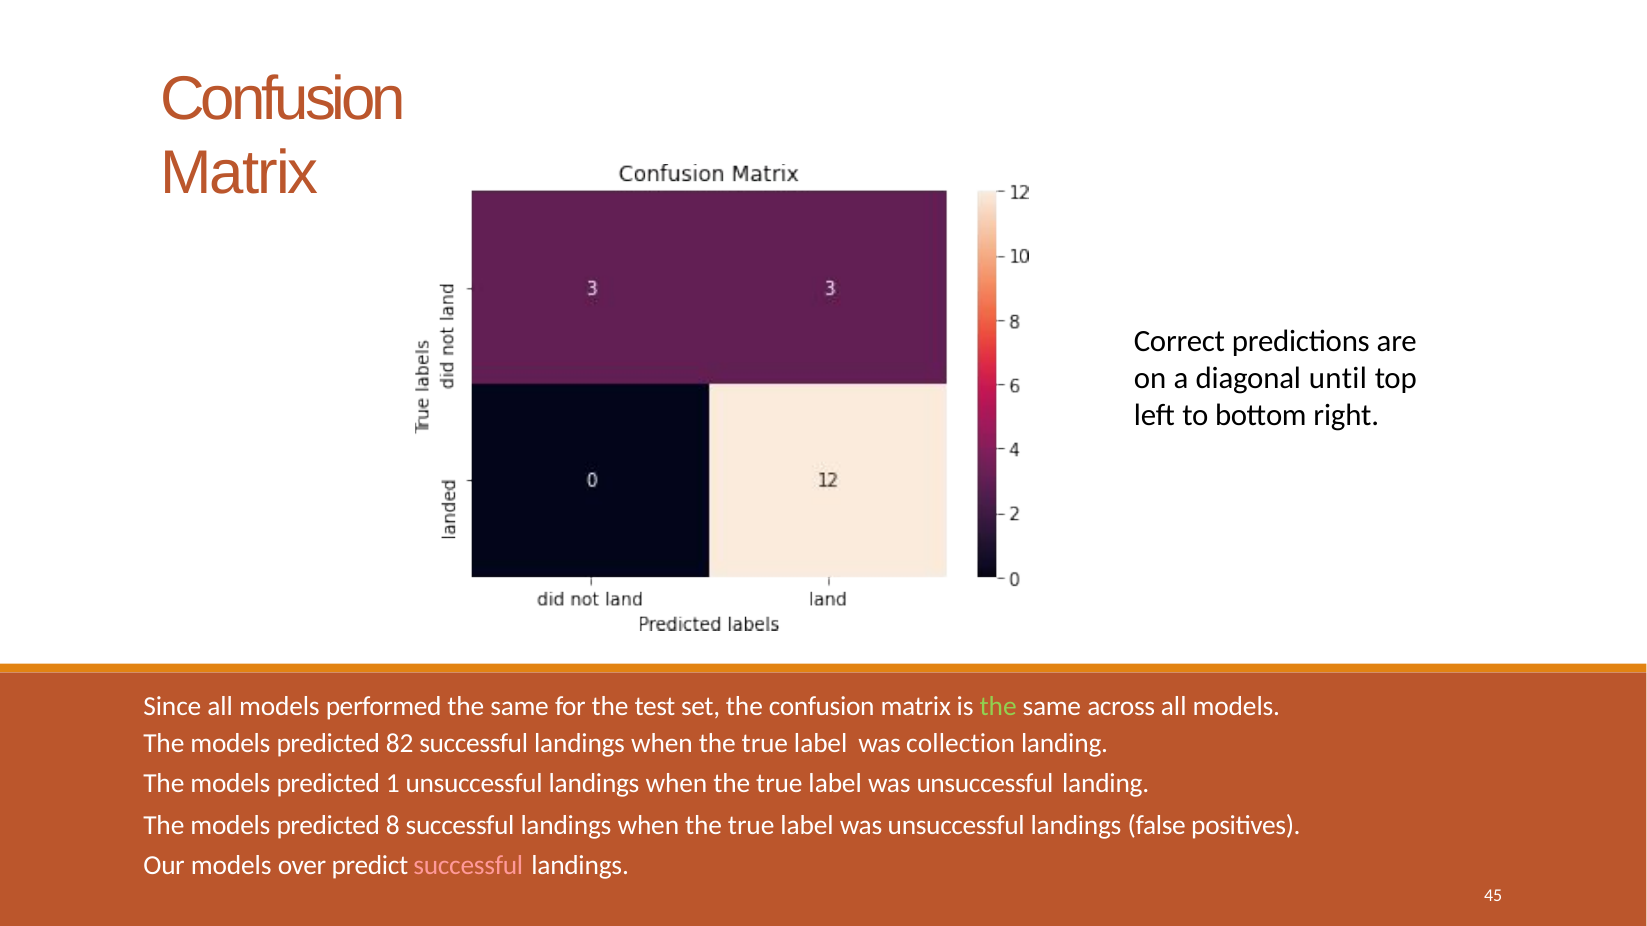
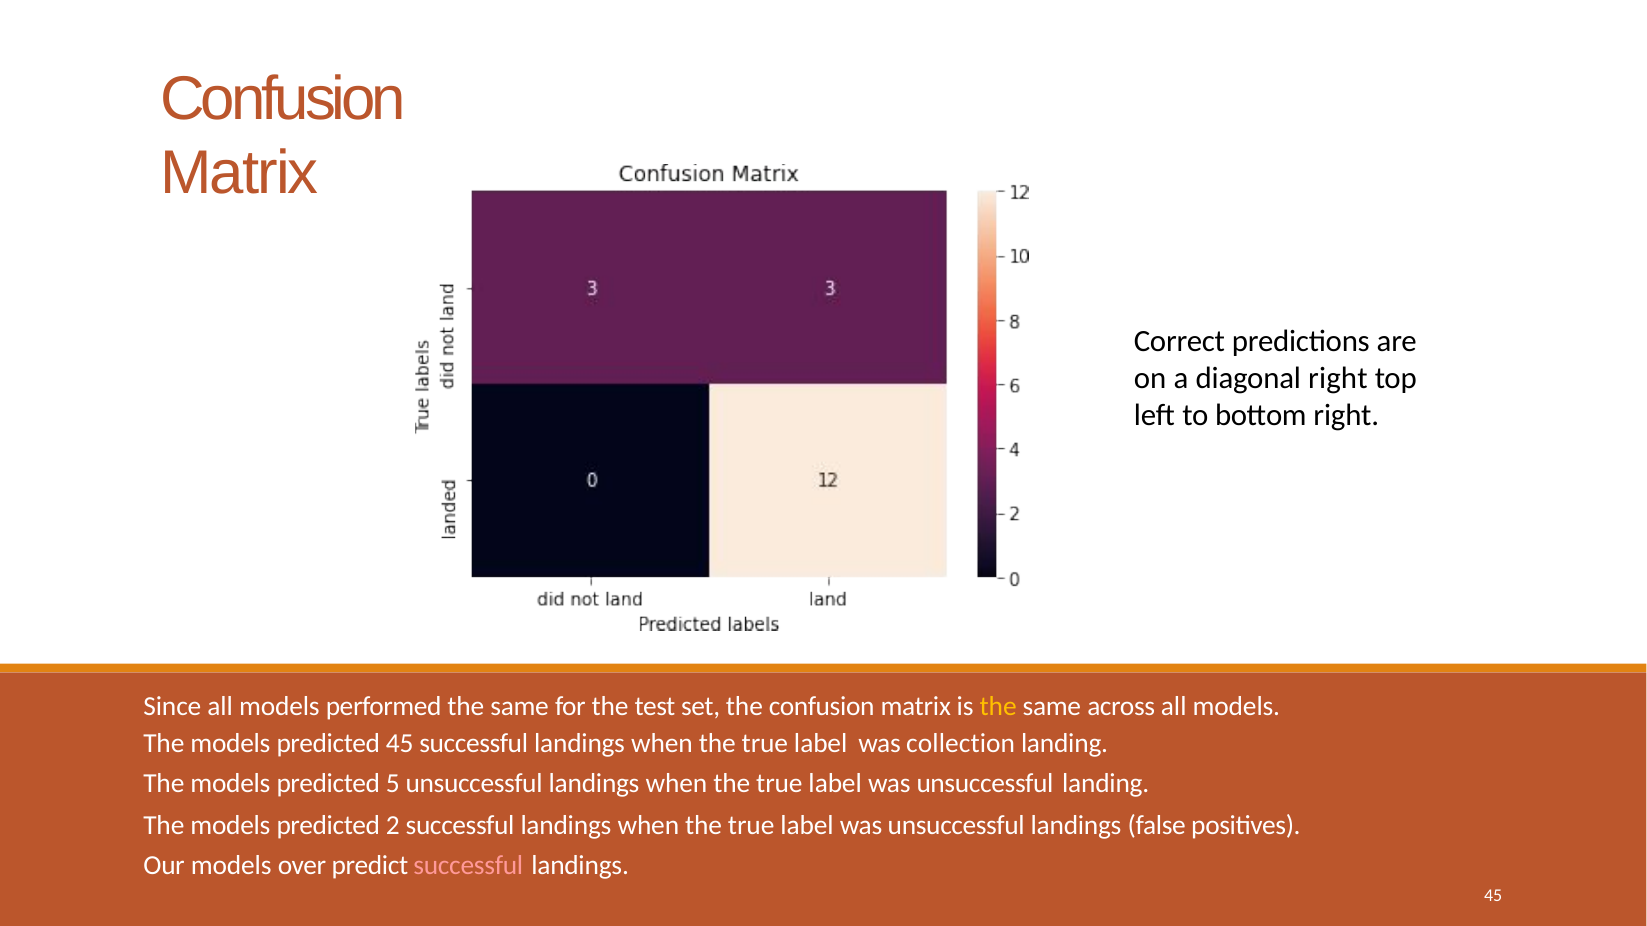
diagonal until: until -> right (1338, 379)
the colour: light green -> yellow (998, 707)
predicted 82: 82 -> 45 (400, 744)
1: 1 -> 5 (393, 784)
8: 8 -> 2 (393, 826)
